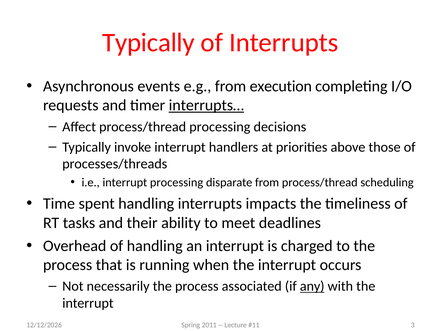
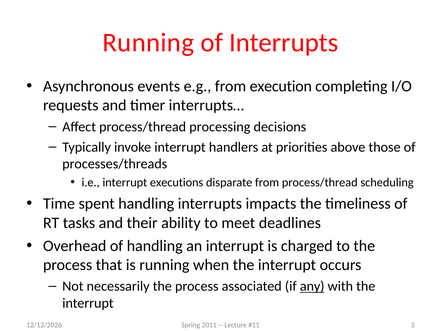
Typically: Typically -> Running (148, 43)
interrupts… underline: present -> none (206, 105)
interrupt processing: processing -> executions (177, 182)
